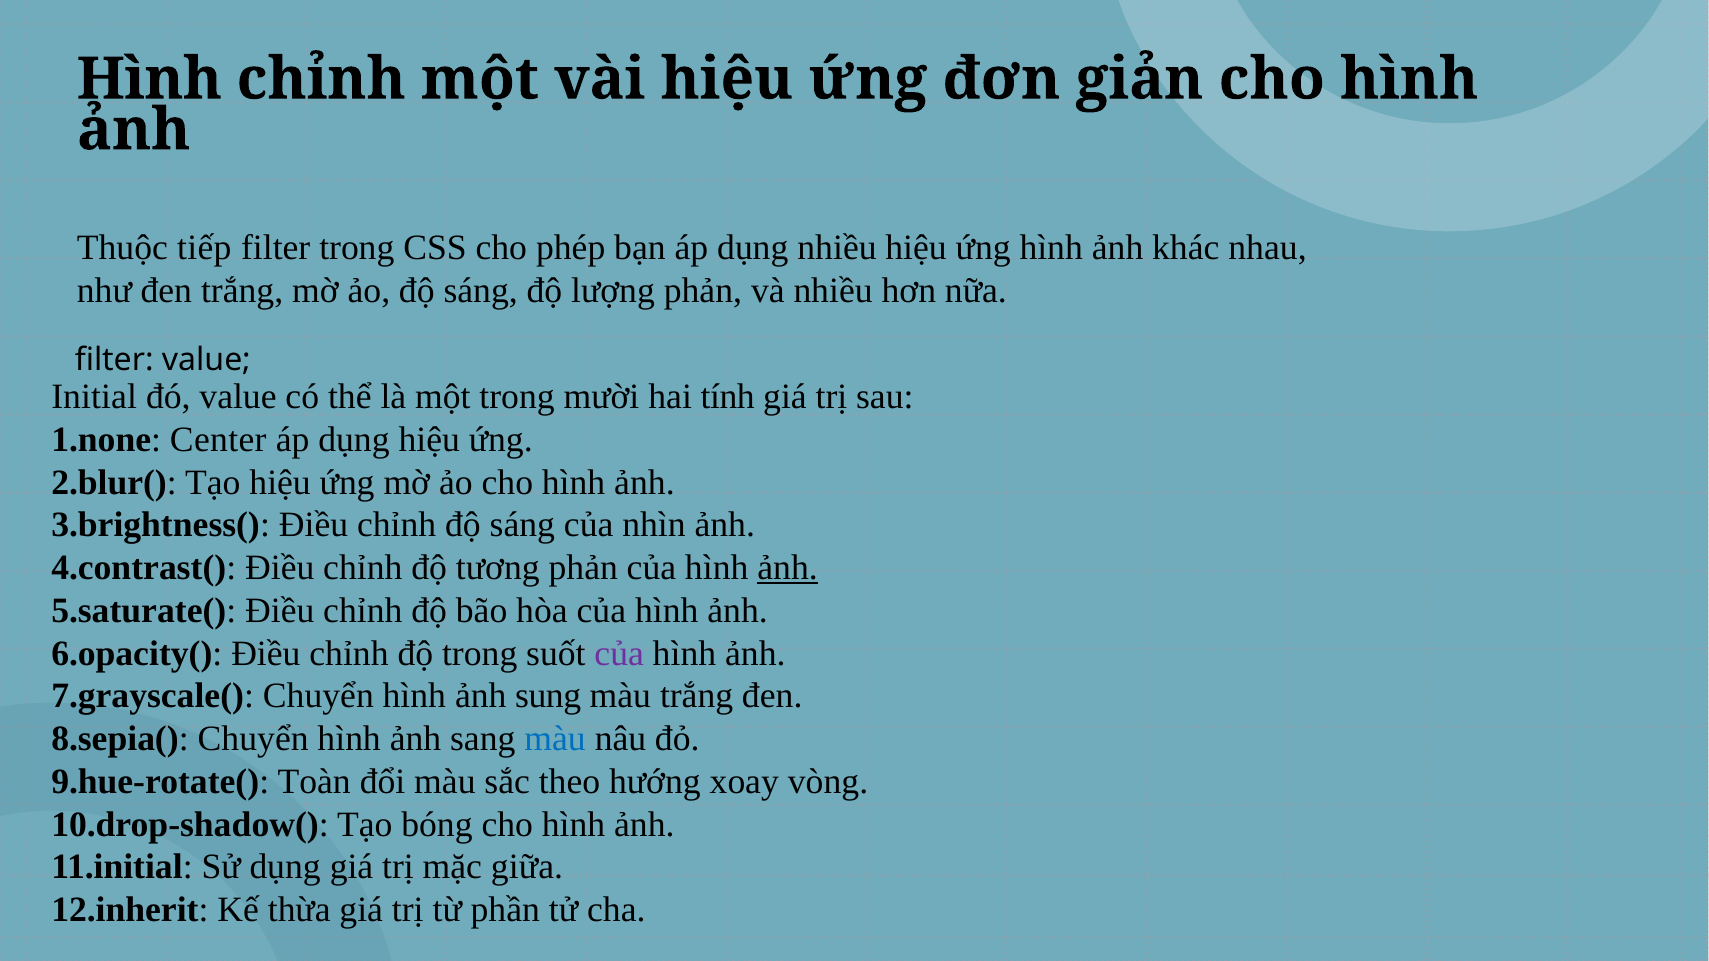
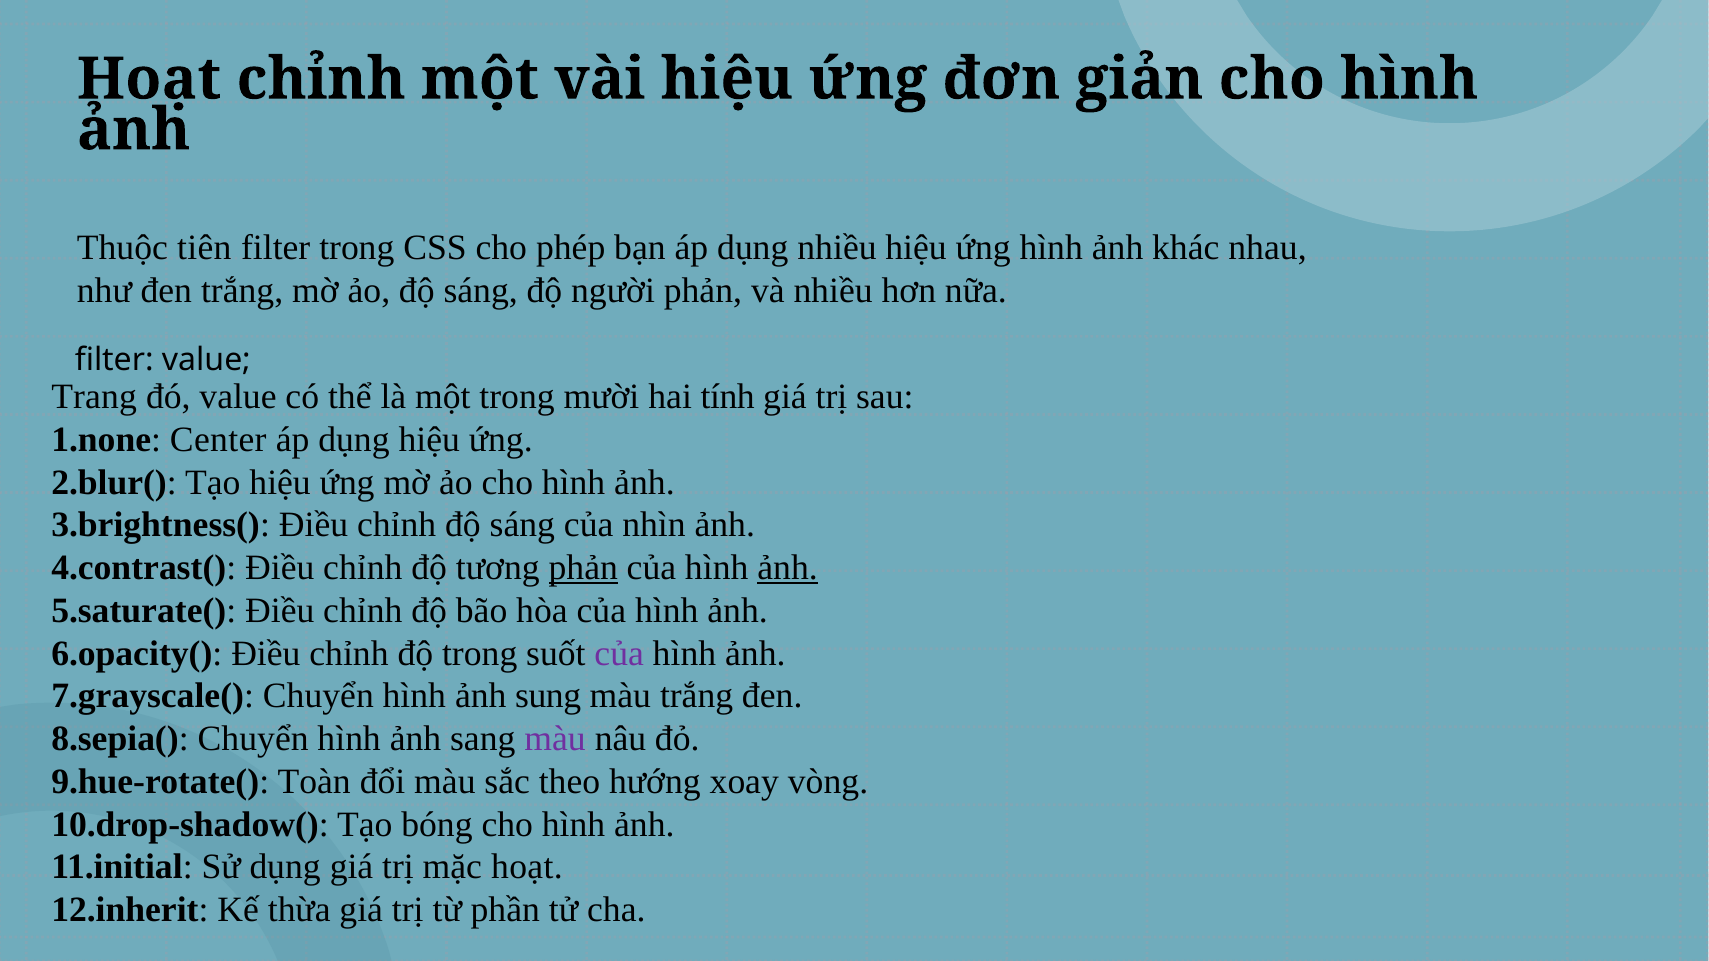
Hình: Hình -> Hoạt (149, 79)
tiếp: tiếp -> tiên (204, 248)
lượng: lượng -> người (613, 290)
Initial: Initial -> Trang (94, 397)
phản underline: none -> present (583, 568)
màu colour: blue -> purple (555, 739)
mặc giữa: giữa -> hoạt (527, 867)
